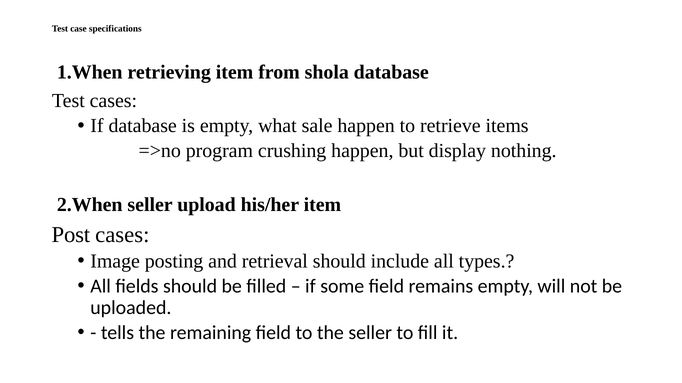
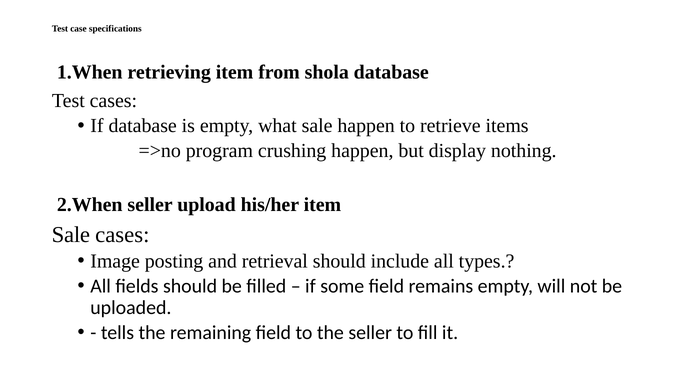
Post: Post -> Sale (71, 235)
